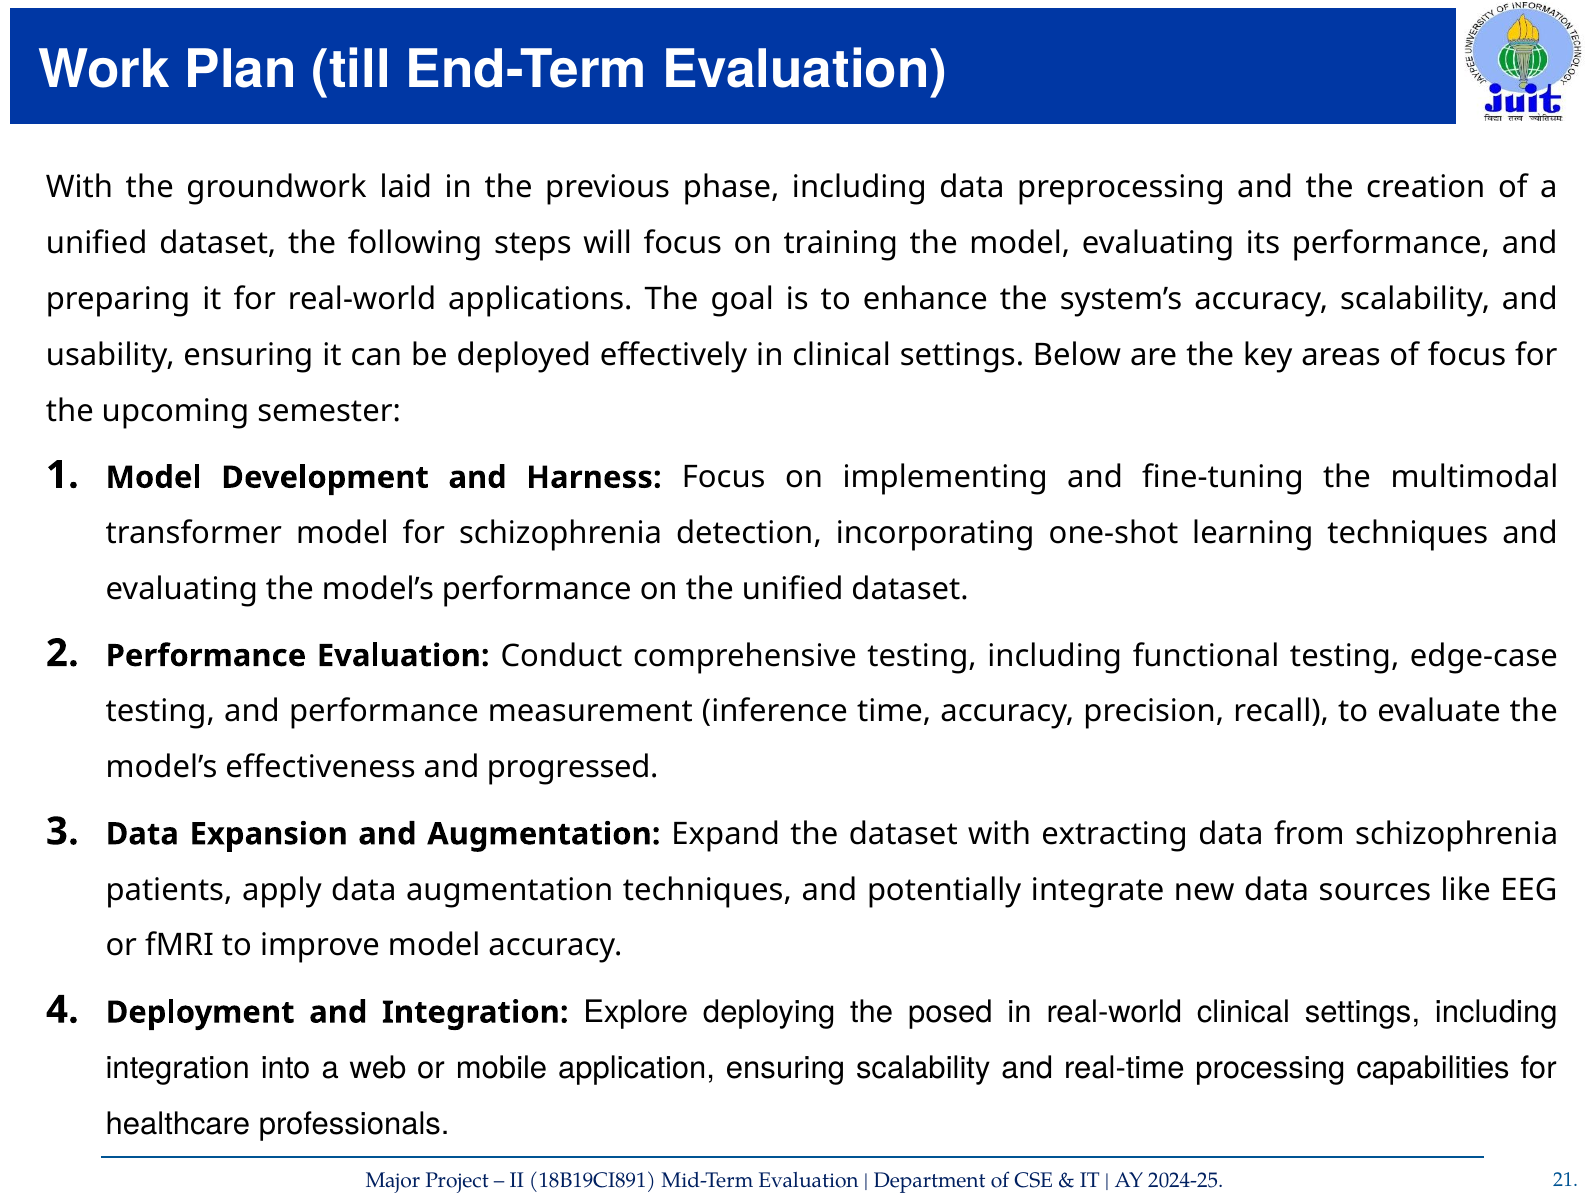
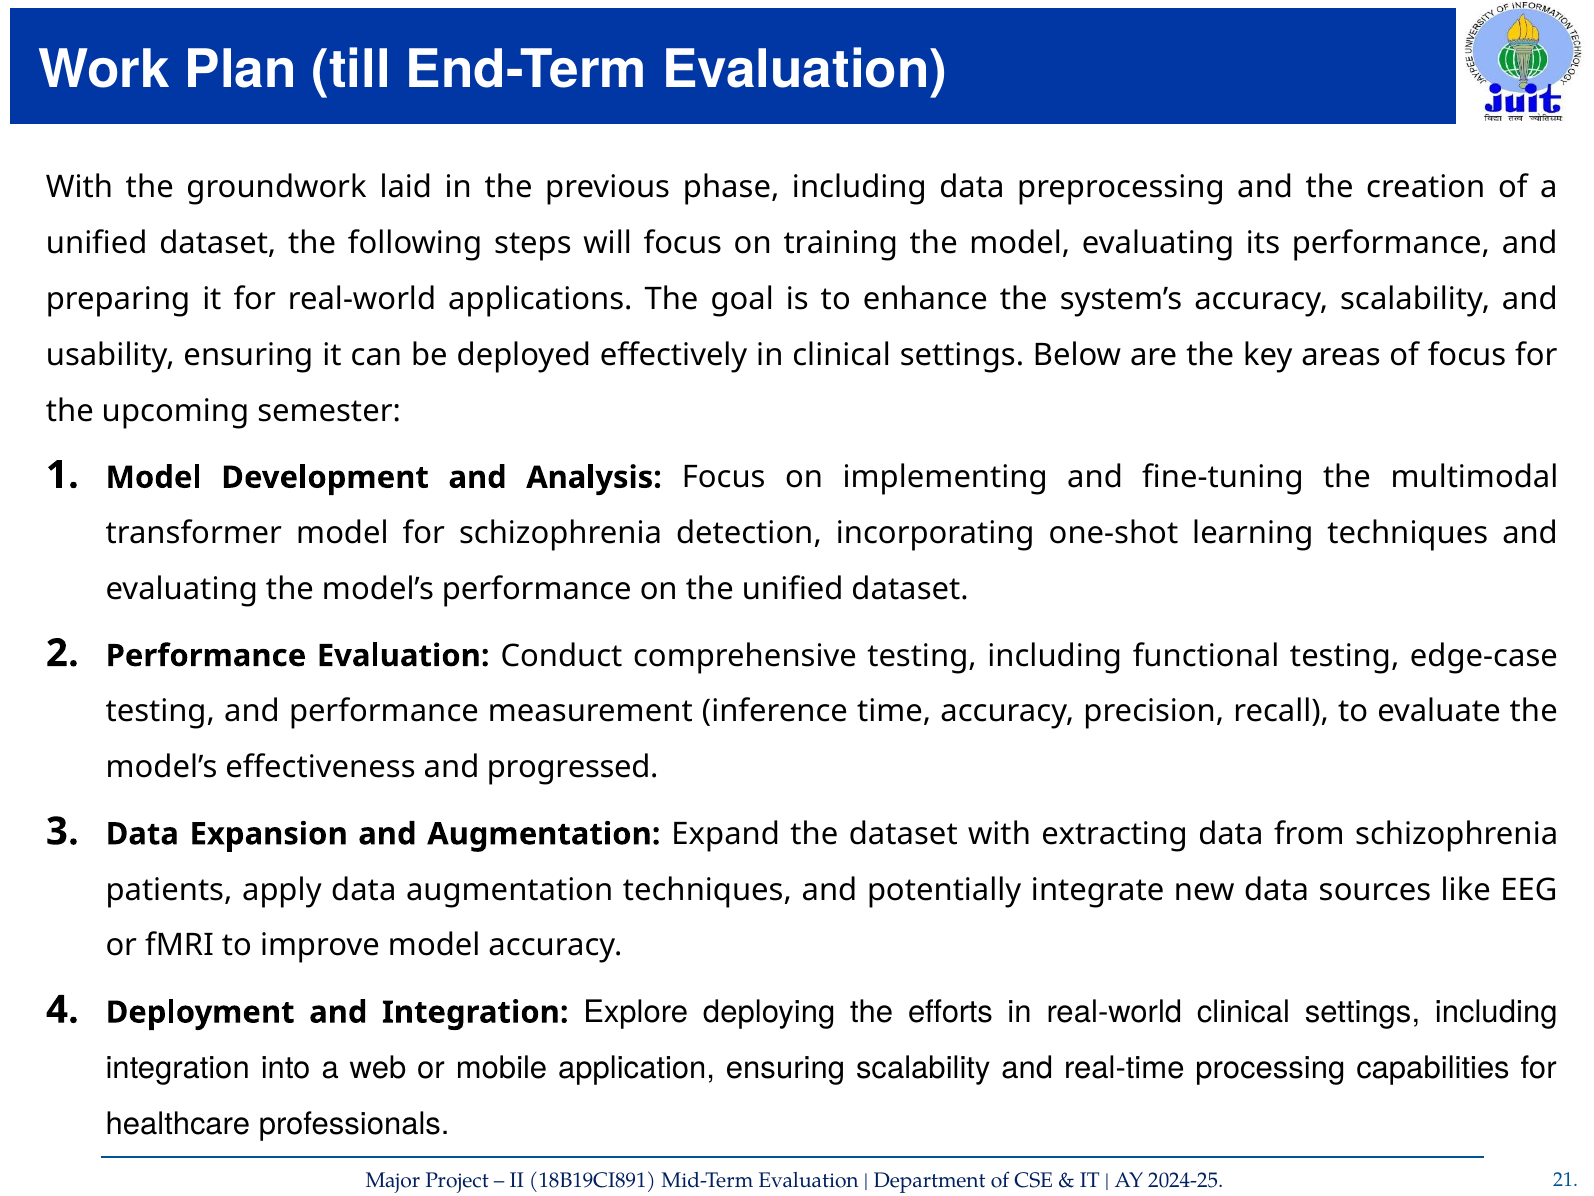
Harness: Harness -> Analysis (594, 477)
posed: posed -> efforts (950, 1012)
